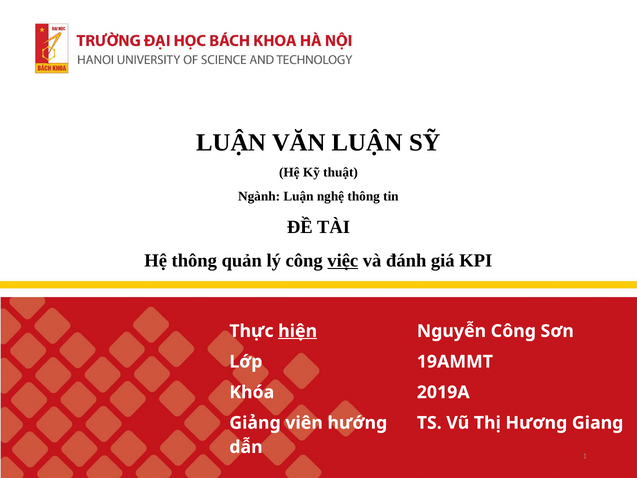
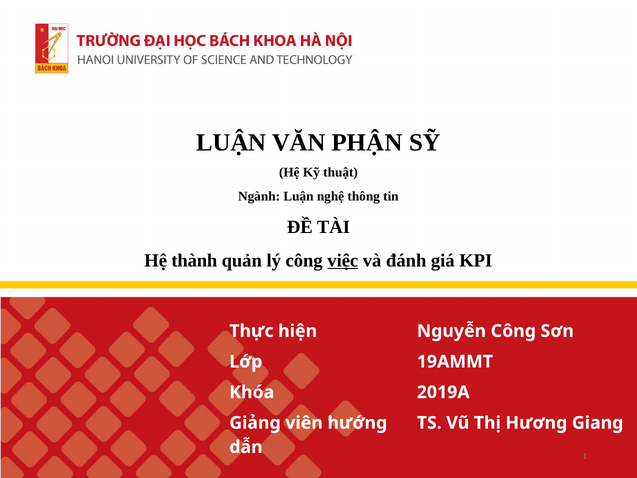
VĂN LUẬN: LUẬN -> PHẬN (367, 143)
Hệ thông: thông -> thành (194, 260)
hiện underline: present -> none (298, 331)
